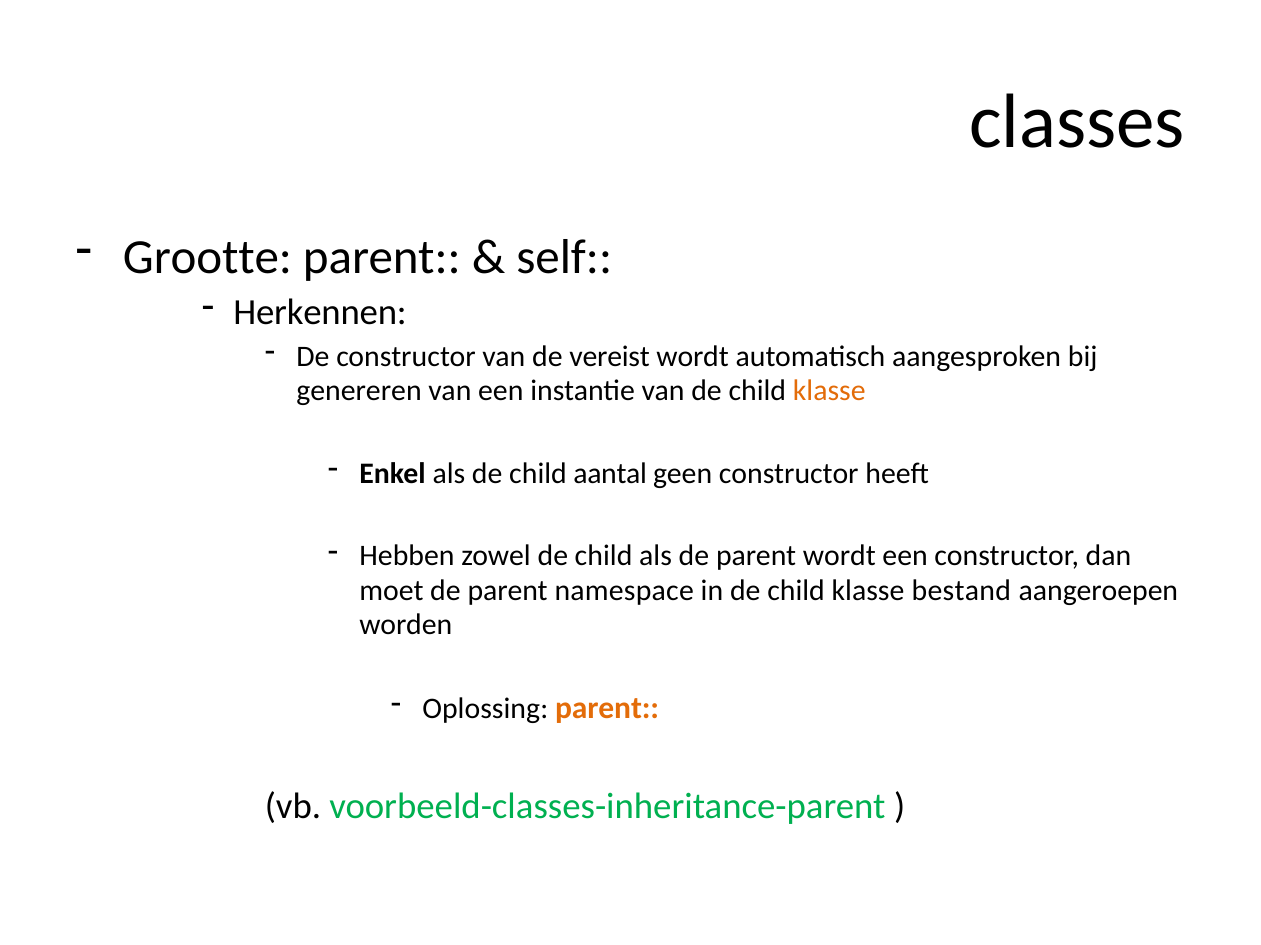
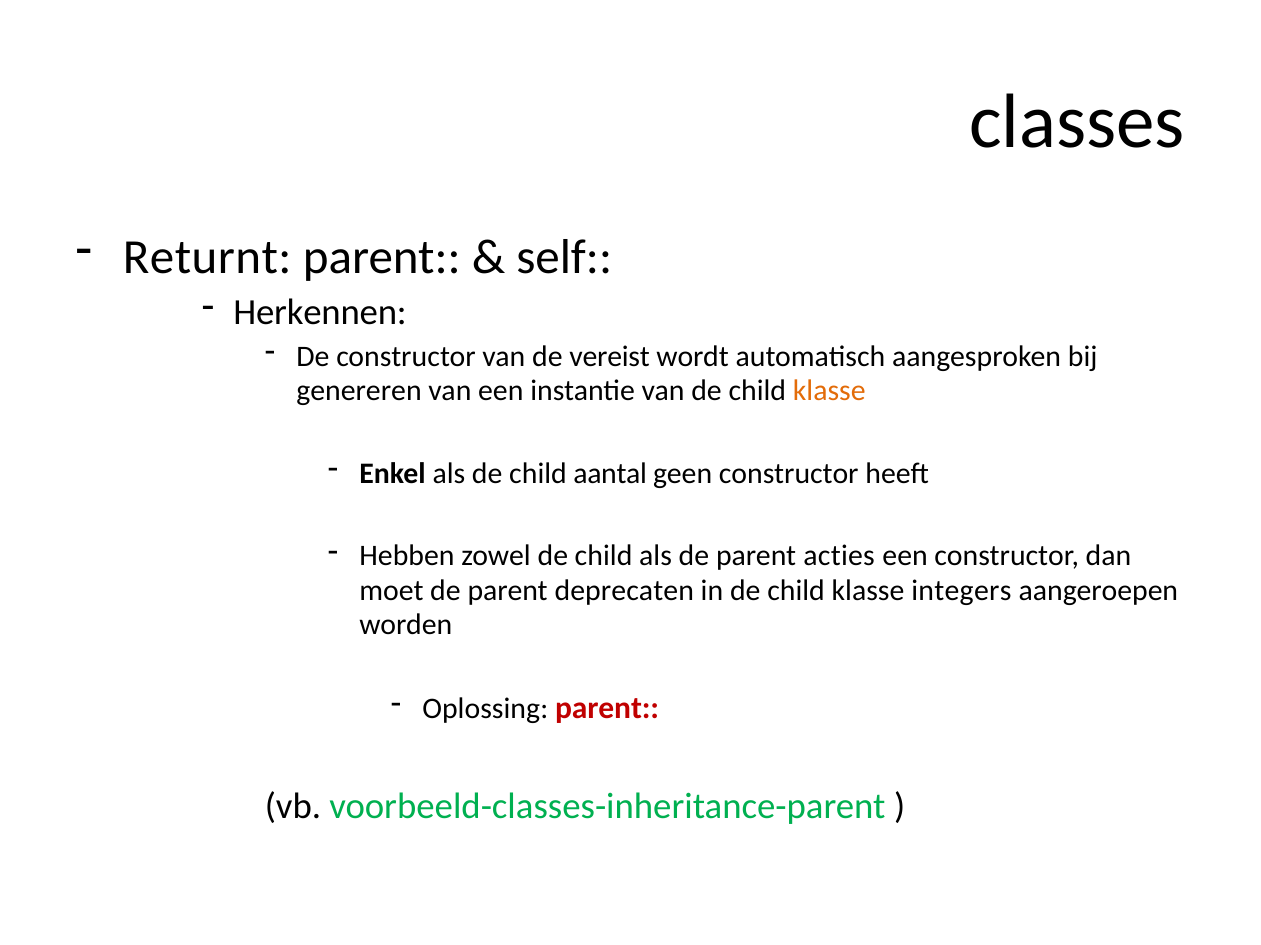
Grootte: Grootte -> Returnt (207, 257)
parent wordt: wordt -> acties (839, 556)
namespace: namespace -> deprecaten (624, 591)
bestand: bestand -> integers (961, 591)
parent colour: orange -> red (607, 709)
